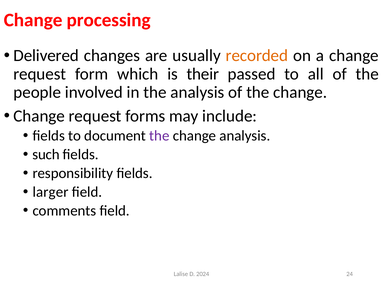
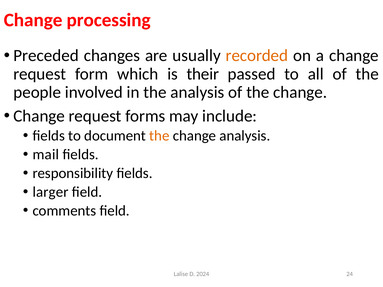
Delivered: Delivered -> Preceded (46, 56)
the colour: purple -> orange (159, 136)
such: such -> mail (46, 155)
